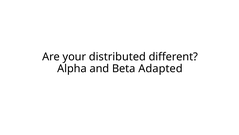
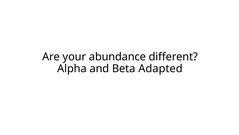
distributed: distributed -> abundance (117, 57)
